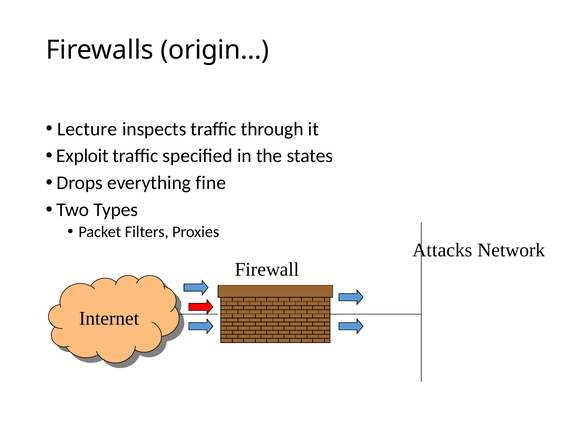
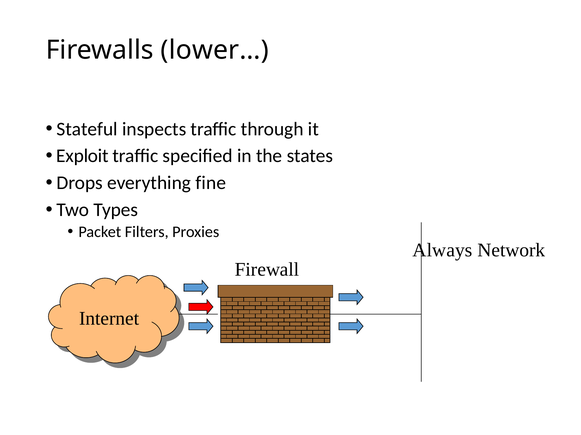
origin…: origin… -> lower… (215, 50)
Lecture: Lecture -> Stateful (87, 129)
Attacks: Attacks -> Always (443, 251)
